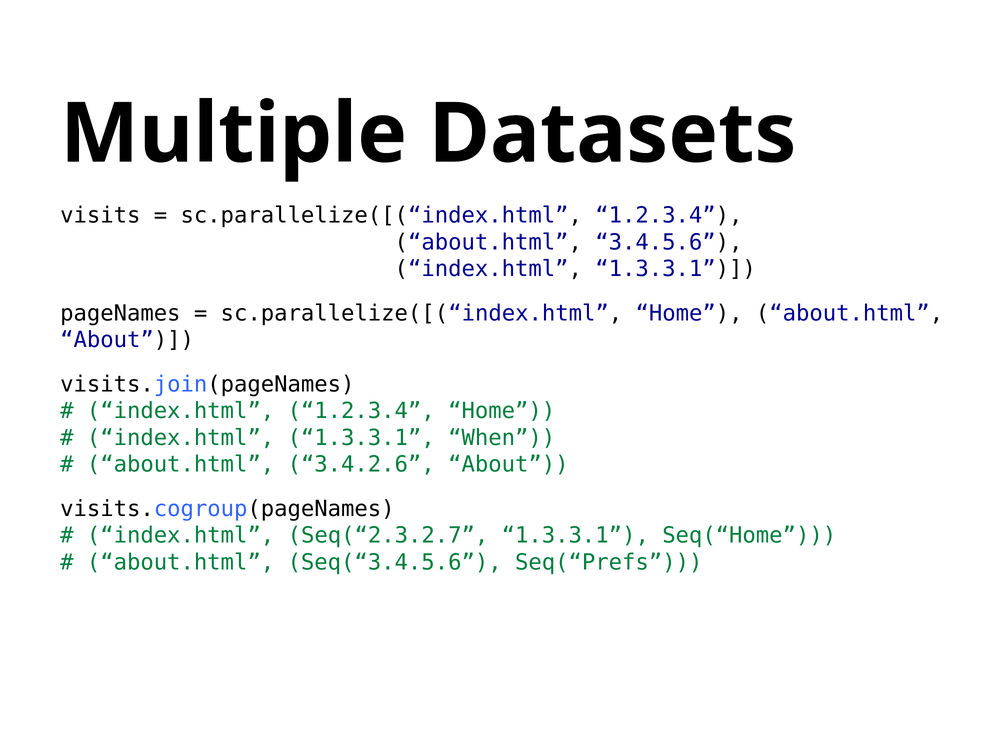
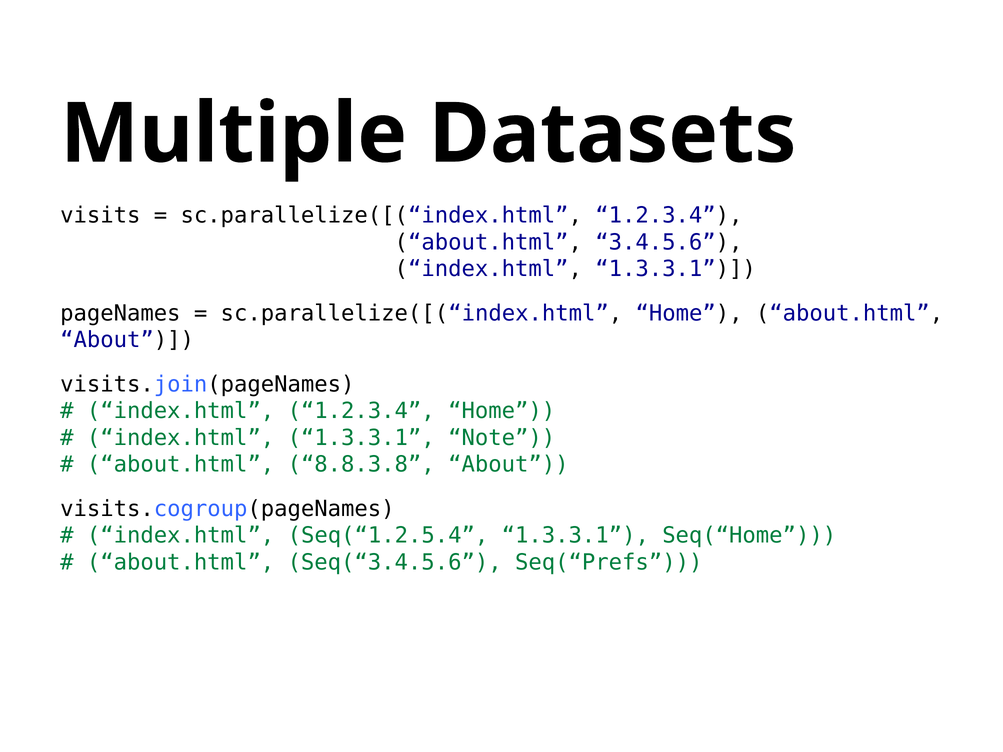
When: When -> Note (502, 438)
3.4.2.6: 3.4.2.6 -> 8.8.3.8 (361, 465)
Seq(“2.3.2.7: Seq(“2.3.2.7 -> Seq(“1.2.5.4 (388, 536)
